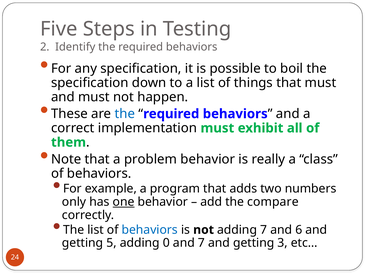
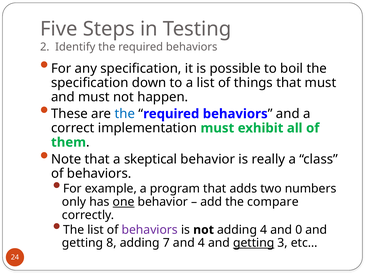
problem: problem -> skeptical (151, 159)
behaviors colour: blue -> purple (150, 230)
adding 7: 7 -> 4 (264, 230)
6: 6 -> 0 (299, 230)
5: 5 -> 8 (111, 243)
0: 0 -> 7 (166, 243)
and 7: 7 -> 4 (201, 243)
getting underline: none -> present (254, 243)
